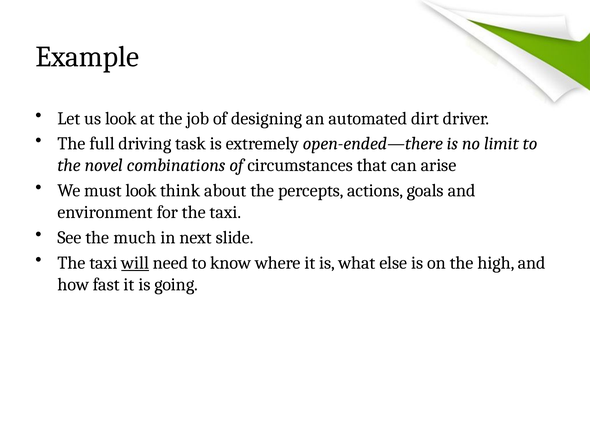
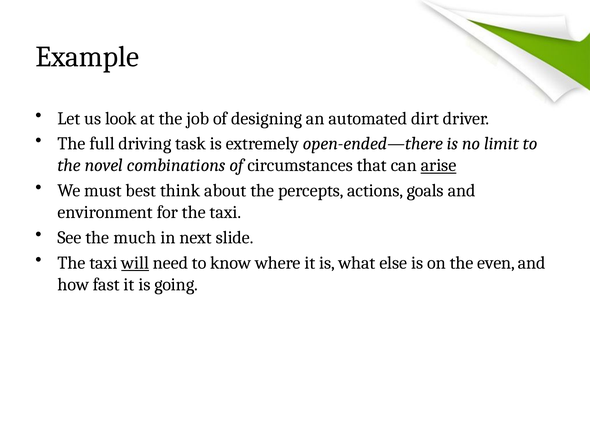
arise underline: none -> present (439, 165)
must look: look -> best (141, 190)
high: high -> even (496, 262)
